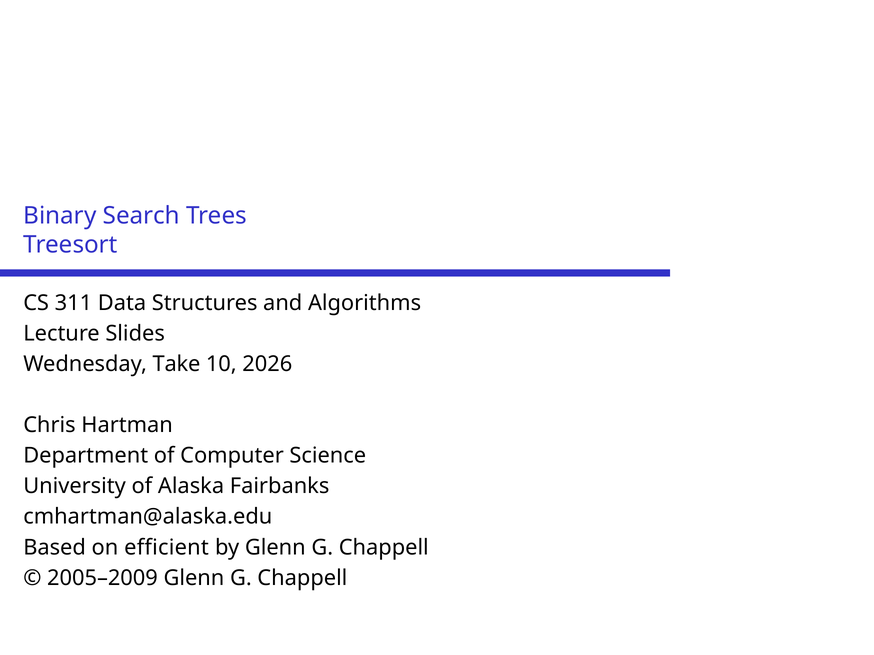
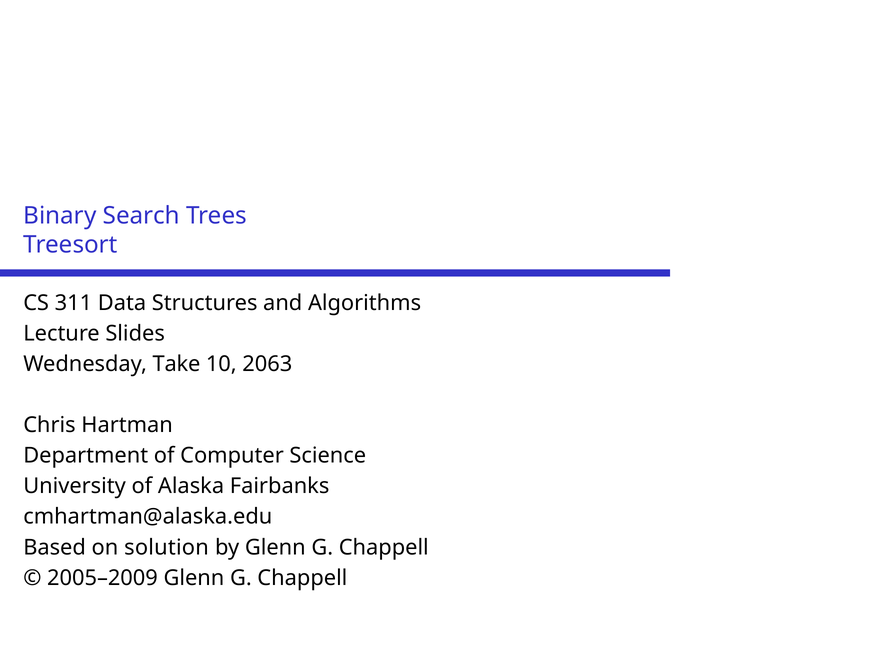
2026: 2026 -> 2063 (267, 364)
efficient: efficient -> solution (167, 548)
